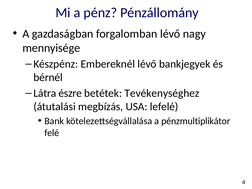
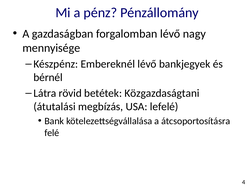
észre: észre -> rövid (70, 93)
Tevékenységhez: Tevékenységhez -> Közgazdaságtani (162, 93)
pénzmultiplikátor: pénzmultiplikátor -> átcsoportosításra (196, 121)
